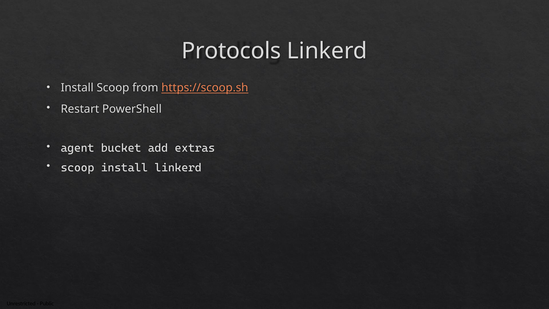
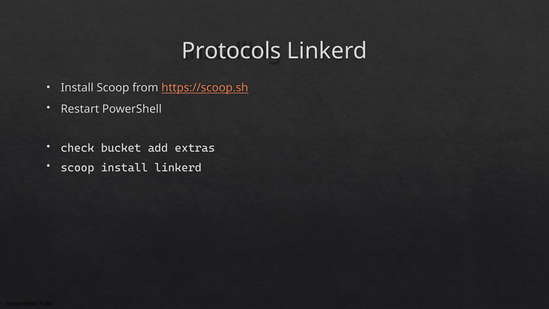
agent: agent -> check (77, 148)
